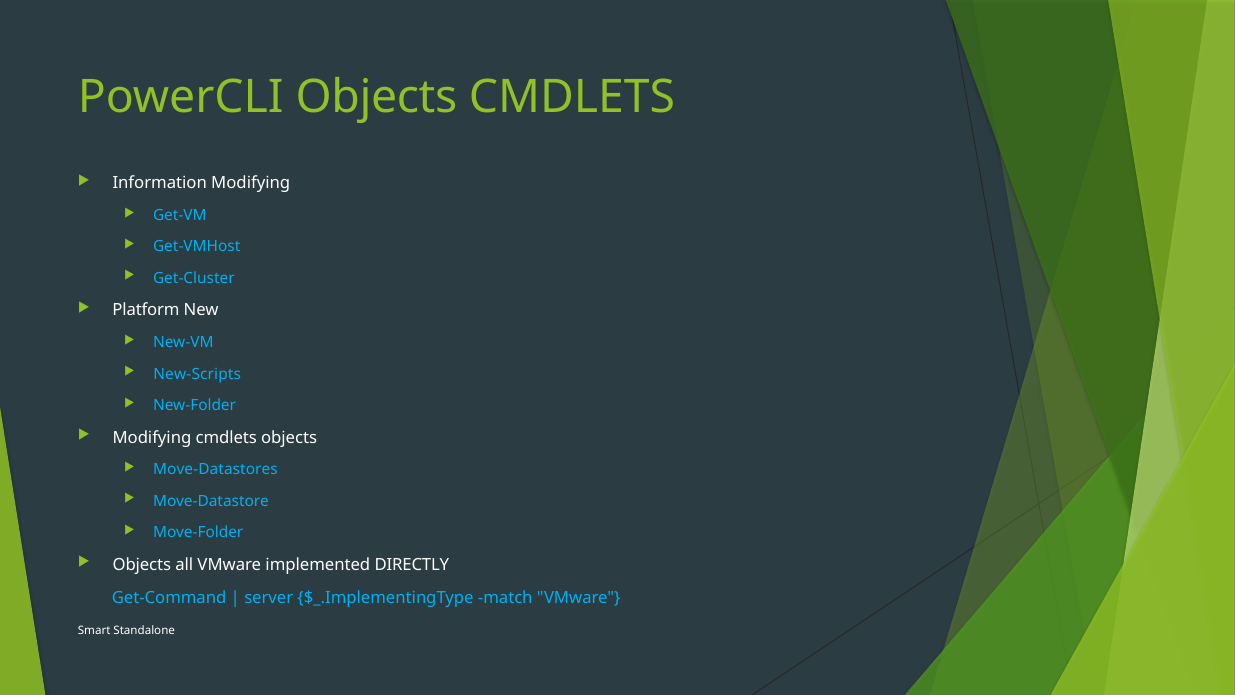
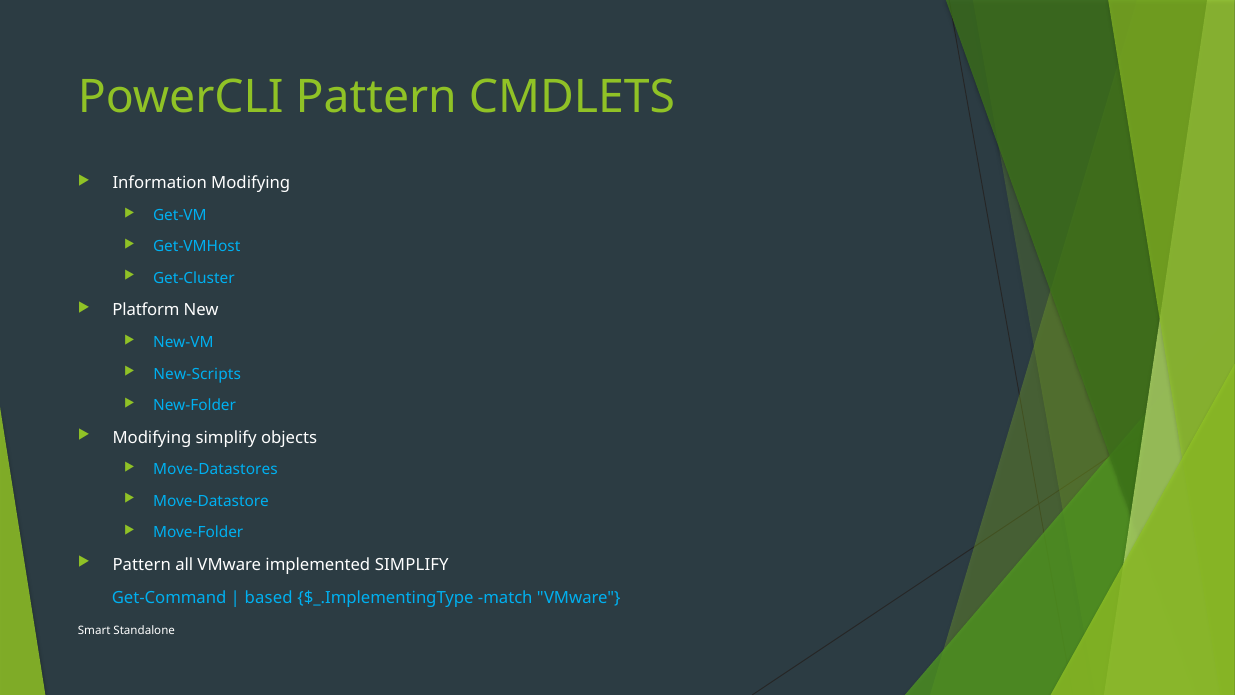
PowerCLI Objects: Objects -> Pattern (376, 97)
Modifying cmdlets: cmdlets -> simplify (226, 437)
Objects: Objects -> Pattern (142, 565)
implemented DIRECTLY: DIRECTLY -> SIMPLIFY (412, 565)
server: server -> based (269, 598)
